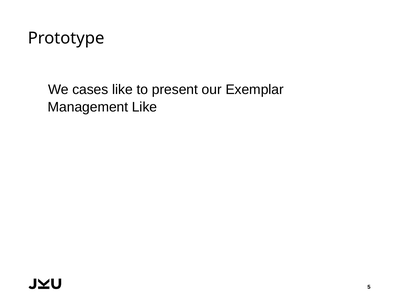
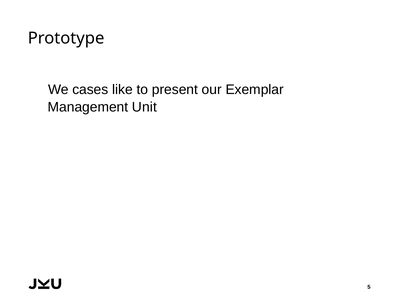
Management Like: Like -> Unit (144, 107)
